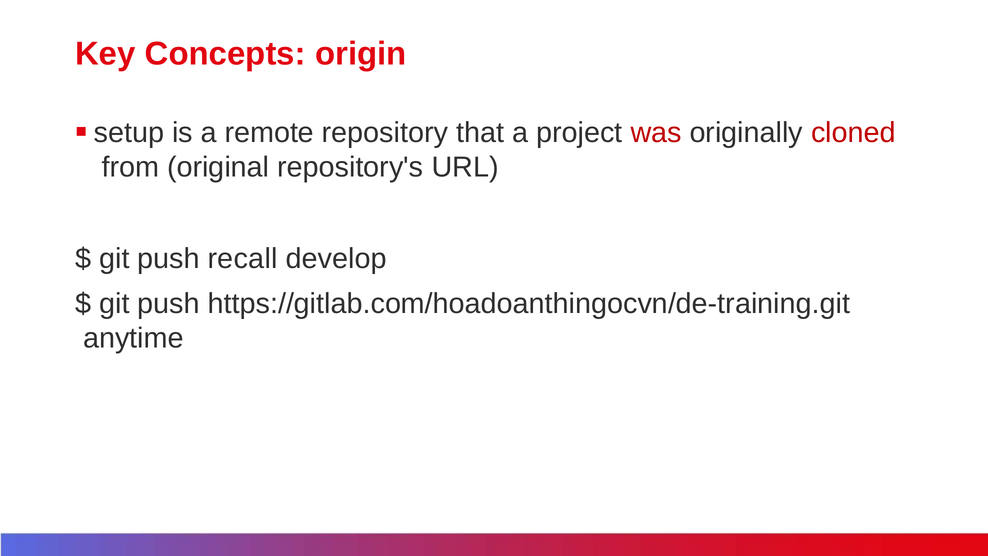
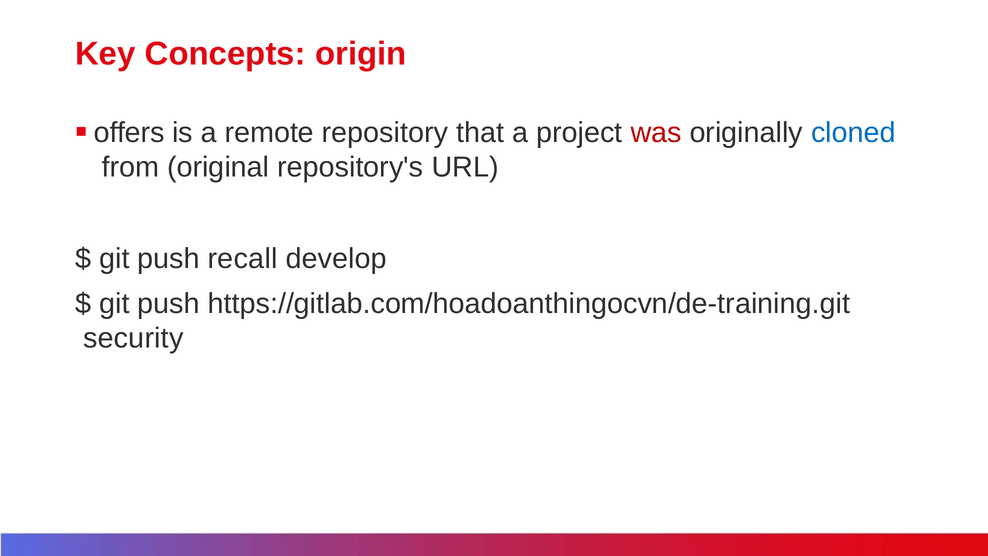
setup: setup -> offers (129, 133)
cloned colour: red -> blue (853, 133)
anytime: anytime -> security (133, 338)
